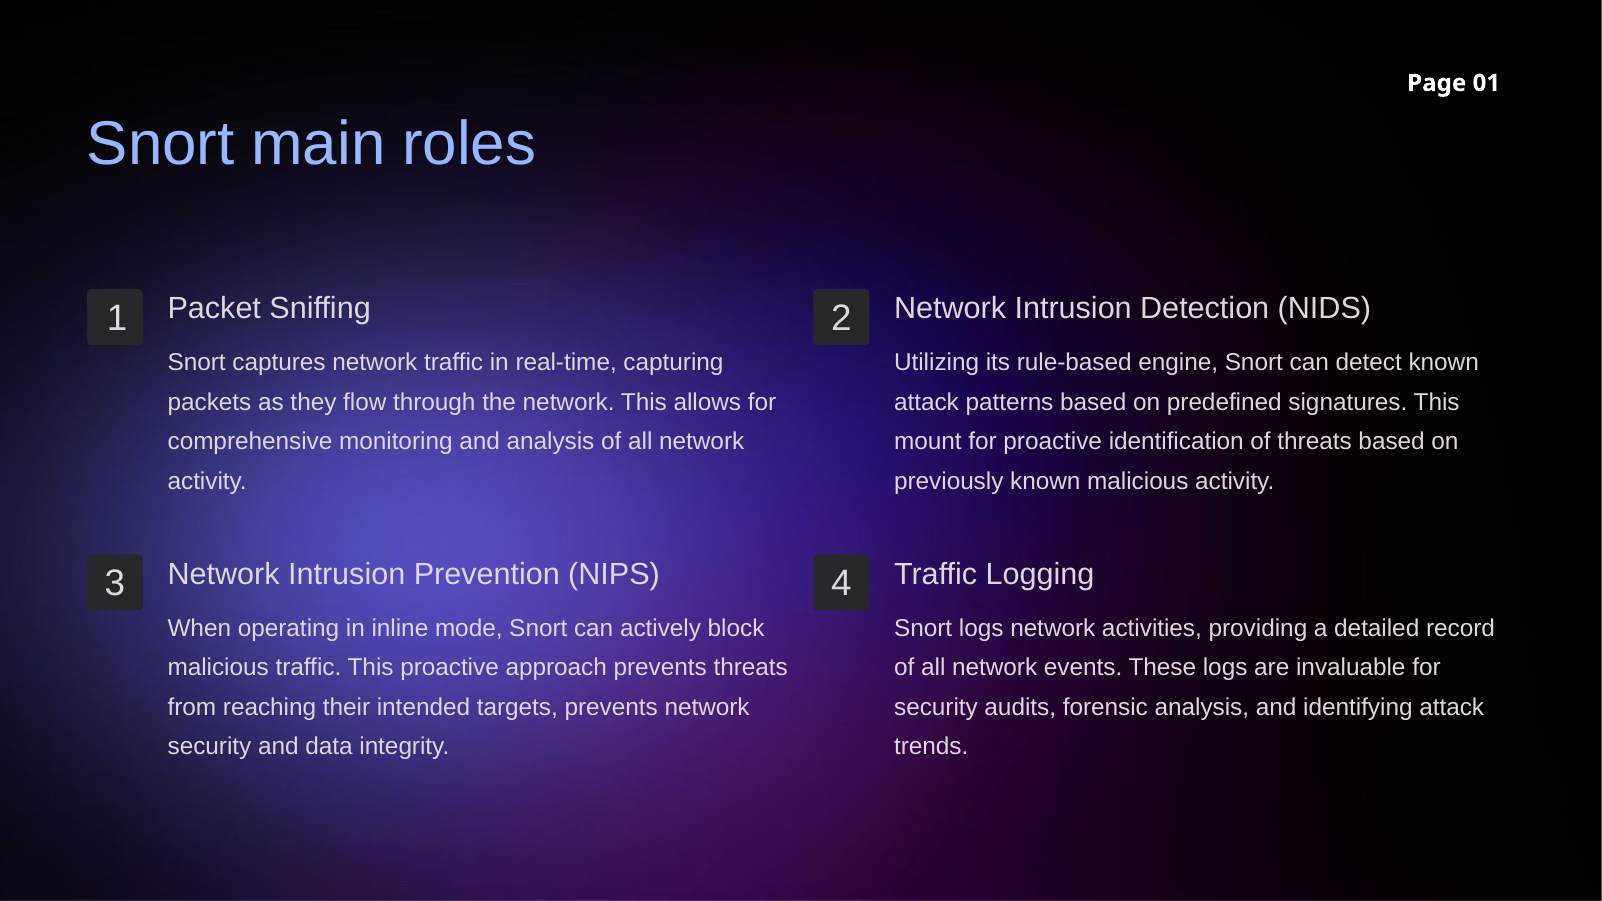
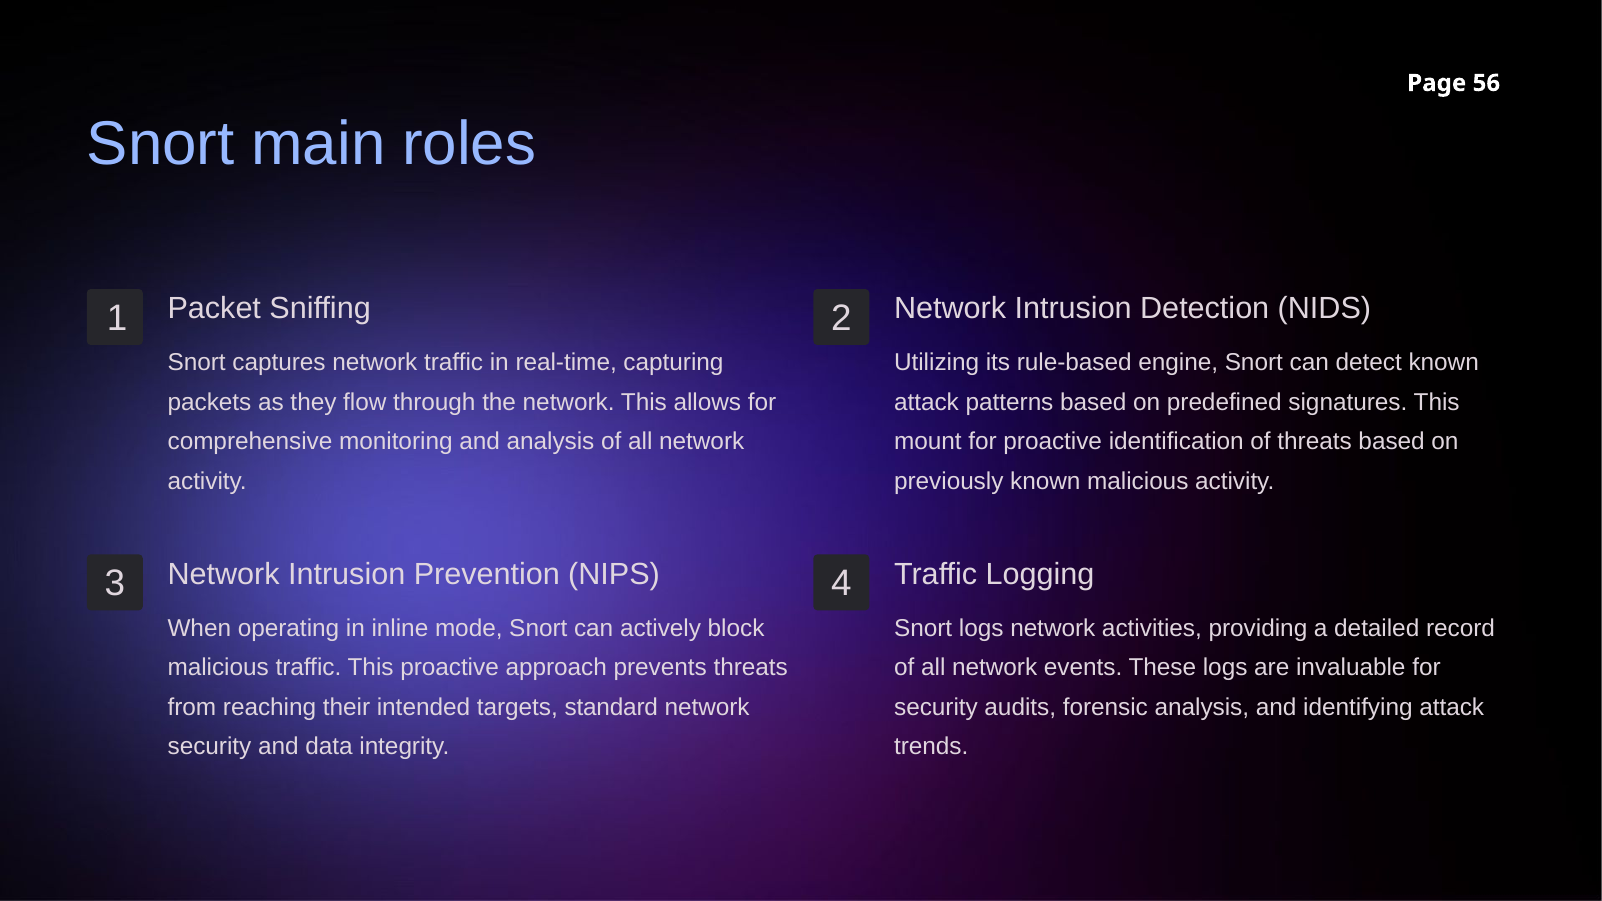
01: 01 -> 56 (1486, 83)
targets prevents: prevents -> standard (611, 707)
